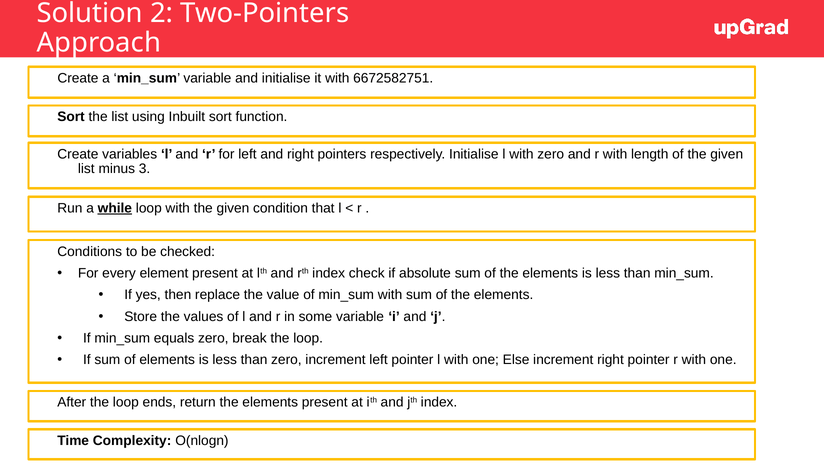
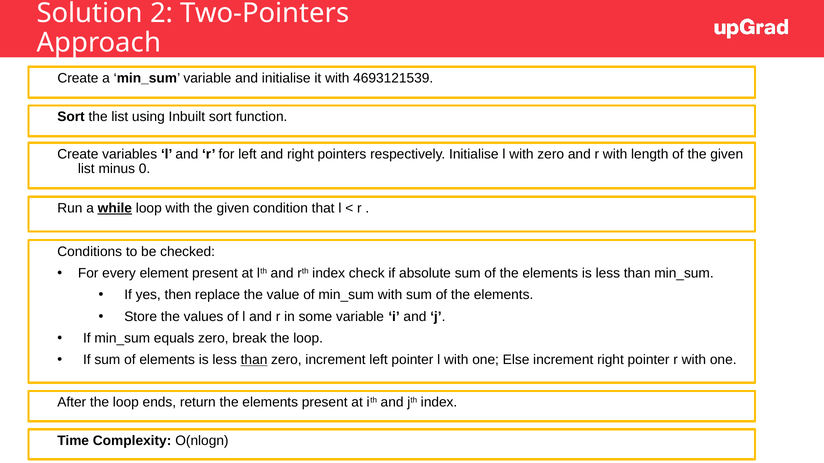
6672582751: 6672582751 -> 4693121539 (393, 78)
3: 3 -> 0 (145, 169)
than underline: none -> present (254, 360)
